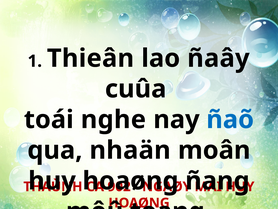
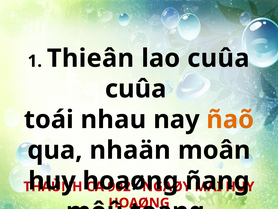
lao ñaây: ñaây -> cuûa (218, 58)
nghe: nghe -> nhau (113, 119)
ñaõ colour: blue -> orange (230, 119)
